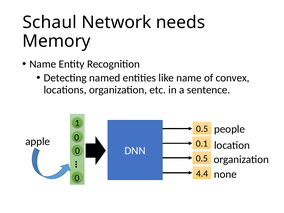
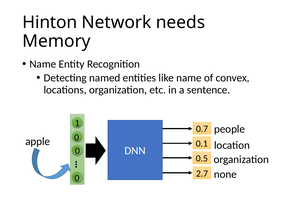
Schaul: Schaul -> Hinton (50, 22)
0.5: 0.5 -> 0.7 (202, 129)
4.4: 4.4 -> 2.7 (202, 173)
